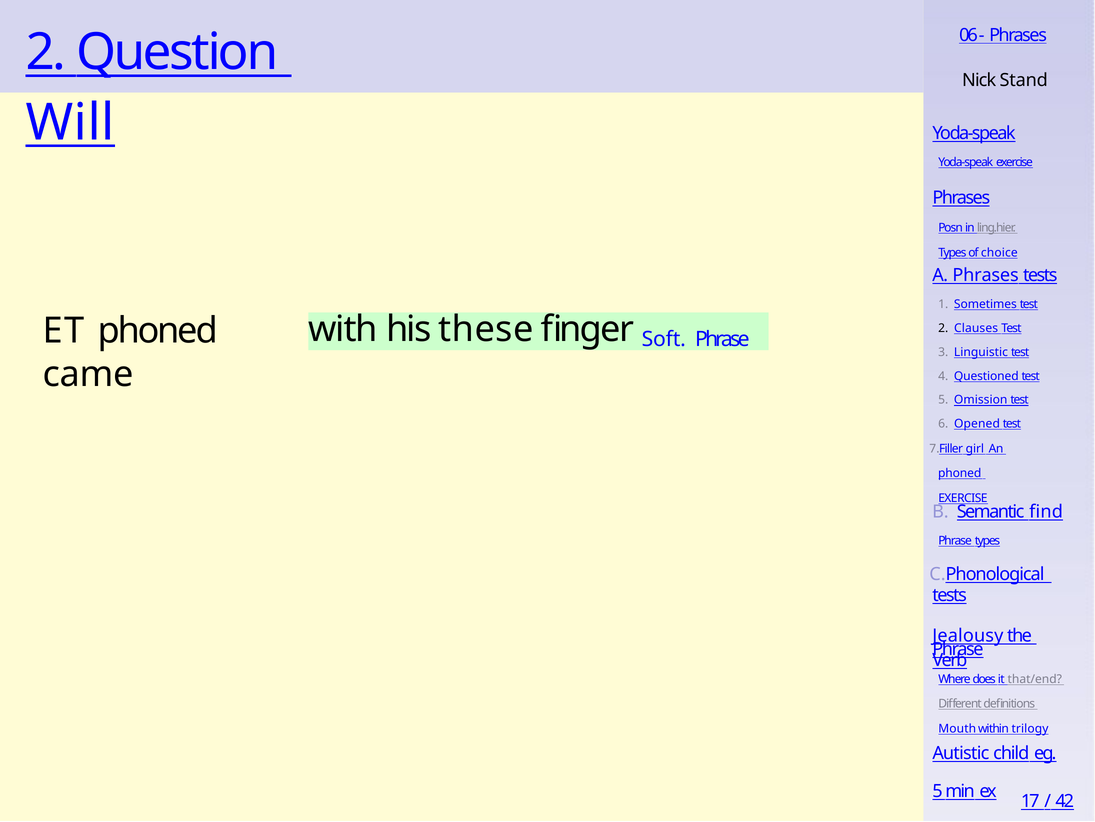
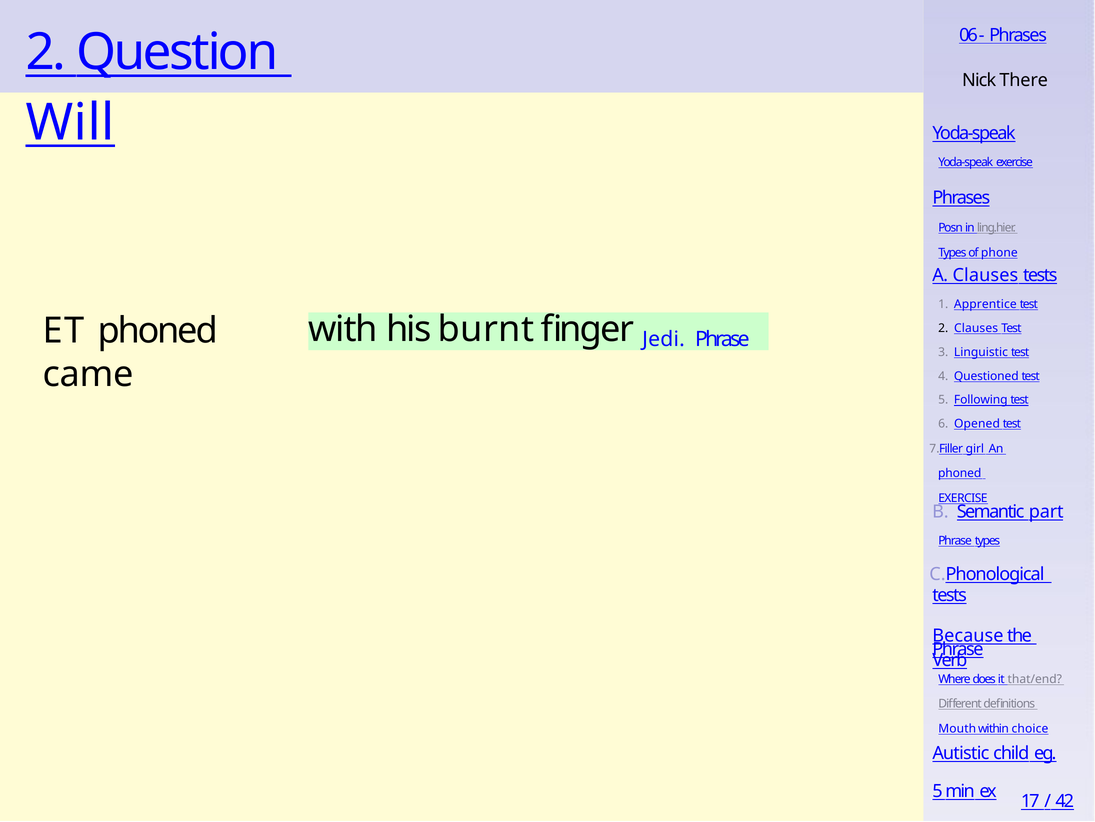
Stand: Stand -> There (1024, 80)
choice: choice -> phone (999, 253)
A Phrases: Phrases -> Clauses (985, 276)
Sometimes: Sometimes -> Apprentice (985, 304)
these: these -> burnt (486, 329)
Soft: Soft -> Jedi (664, 339)
Omission: Omission -> Following (981, 400)
find: find -> part (1046, 512)
Jealousy: Jealousy -> Because (968, 636)
trilogy: trilogy -> choice (1030, 729)
